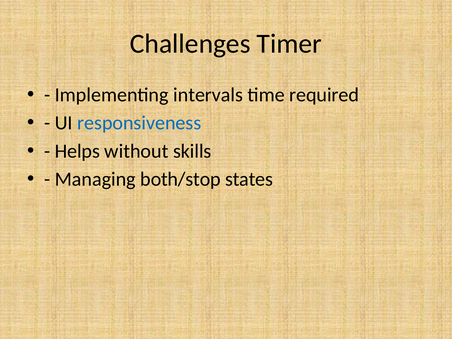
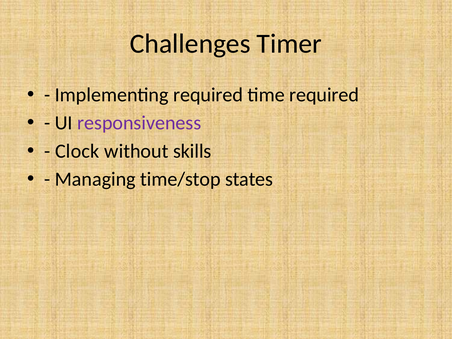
Implementing intervals: intervals -> required (208, 95)
responsiveness colour: blue -> purple (139, 123)
Helps: Helps -> Clock (77, 151)
both/stop: both/stop -> time/stop (180, 179)
